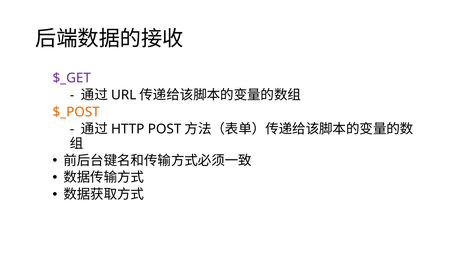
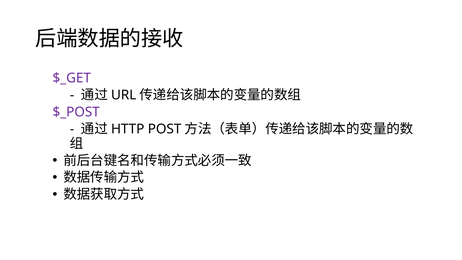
$_POST colour: orange -> purple (76, 112)
